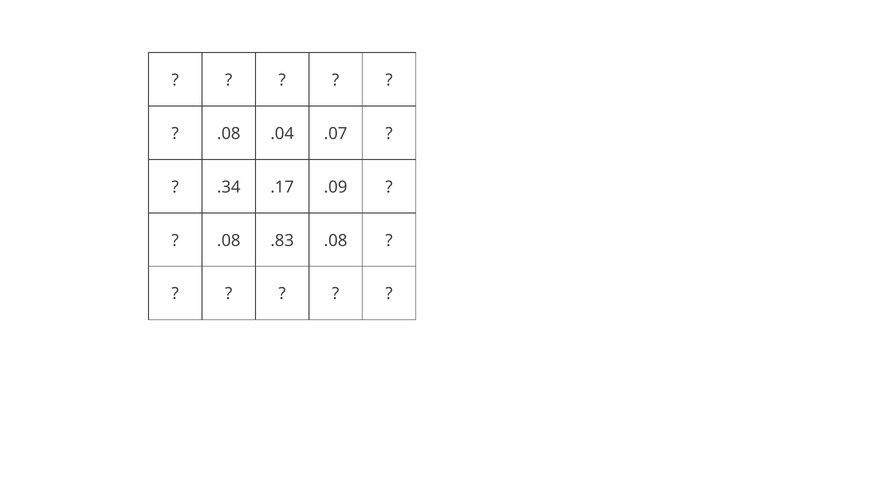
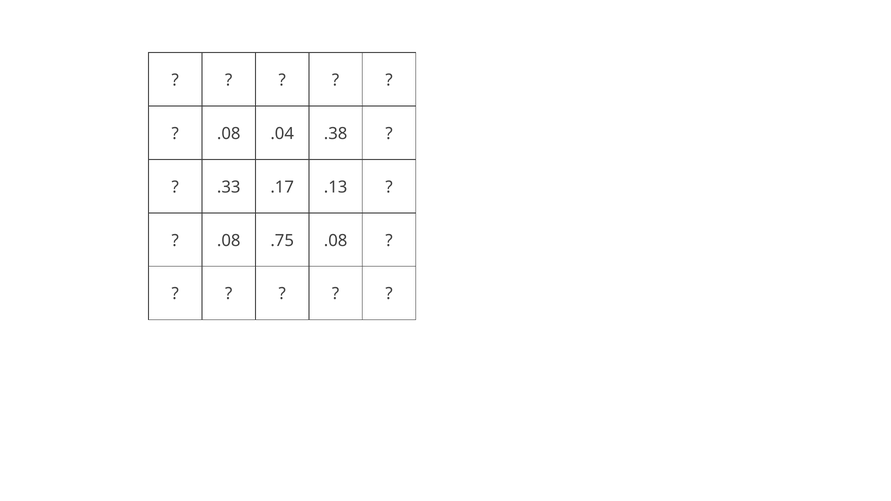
.07: .07 -> .38 (336, 134)
.34: .34 -> .33 (229, 187)
.09: .09 -> .13 (336, 187)
.83: .83 -> .75 (282, 241)
